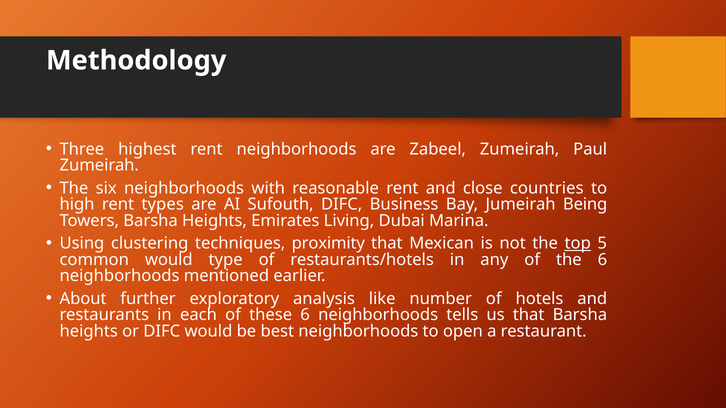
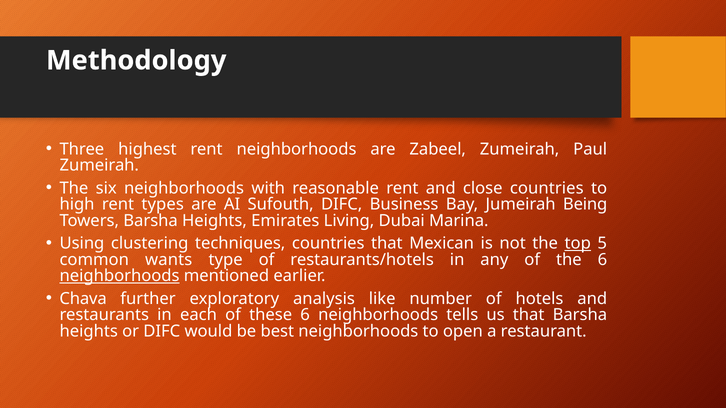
techniques proximity: proximity -> countries (328, 244)
common would: would -> wants (169, 260)
neighborhoods underline: none -> present (120, 276)
About: About -> Chava (83, 299)
